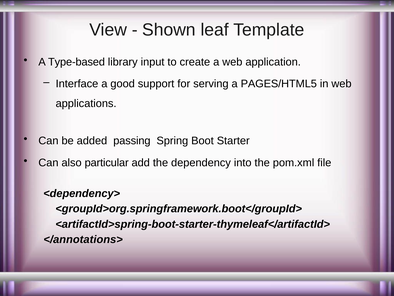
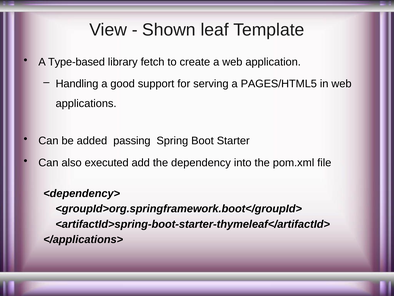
input: input -> fetch (153, 62)
Interface: Interface -> Handling (77, 84)
particular: particular -> executed (107, 163)
</annotations>: </annotations> -> </applications> (83, 239)
